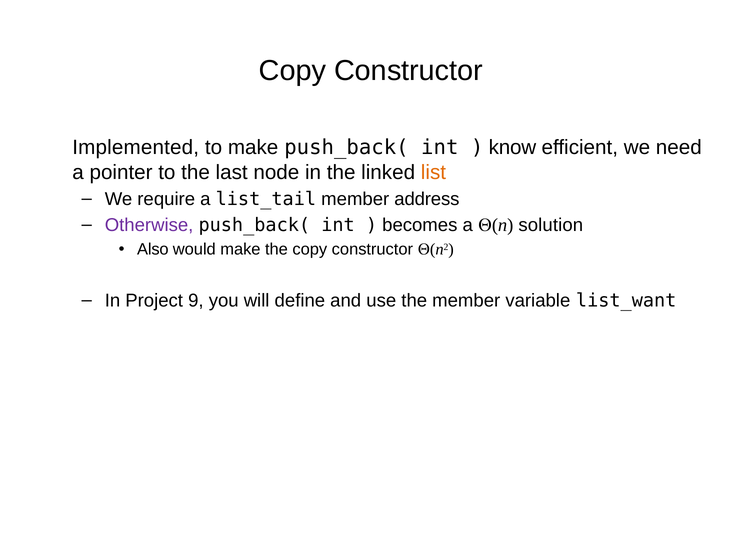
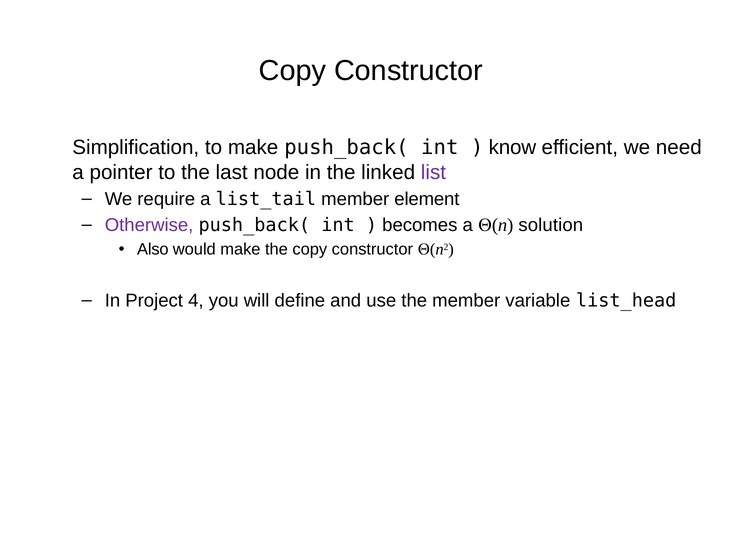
Implemented: Implemented -> Simplification (136, 147)
list colour: orange -> purple (433, 172)
address: address -> element (427, 199)
9: 9 -> 4 (196, 300)
list_want: list_want -> list_head (626, 300)
